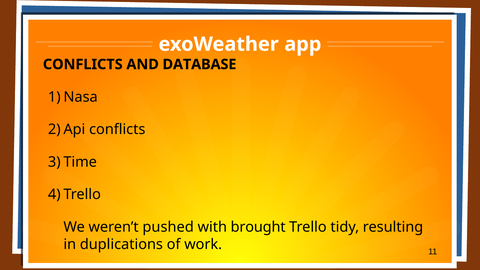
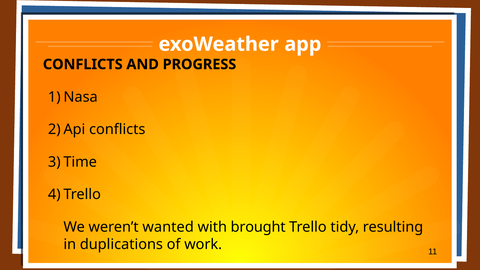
DATABASE: DATABASE -> PROGRESS (199, 64)
pushed: pushed -> wanted (168, 227)
